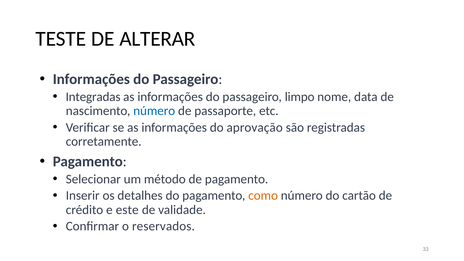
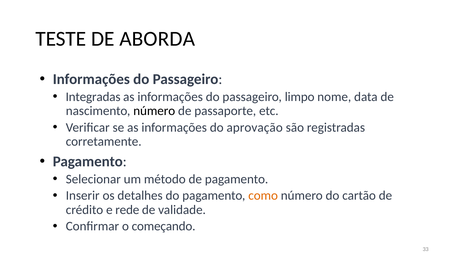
ALTERAR: ALTERAR -> ABORDA (157, 39)
número colour: blue -> black (154, 111)
este: este -> rede (127, 210)
reservados: reservados -> começando (164, 226)
